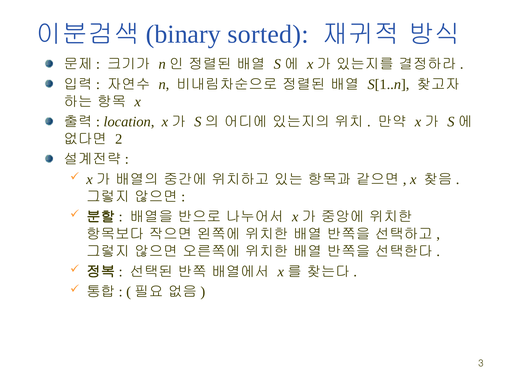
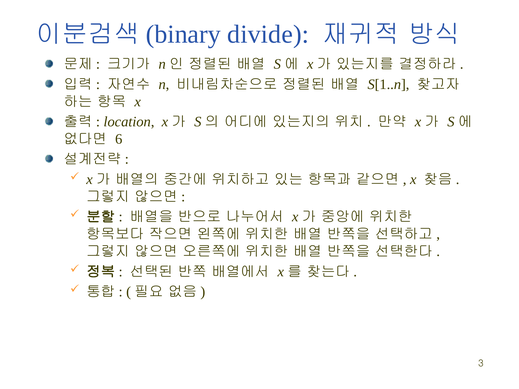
sorted: sorted -> divide (268, 34)
2: 2 -> 6 (119, 139)
